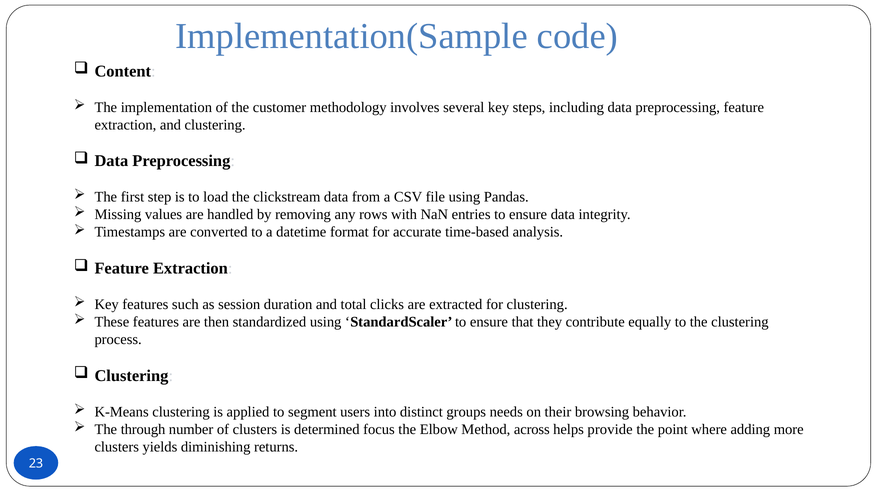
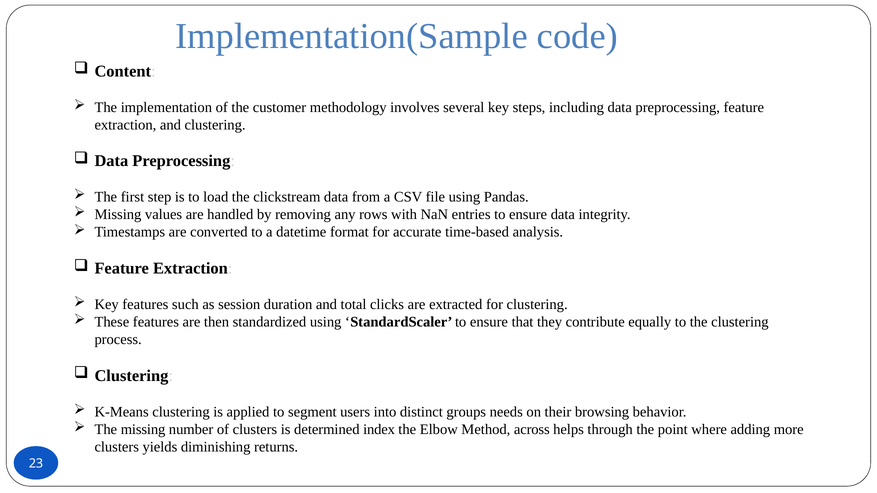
The through: through -> missing (143, 429)
focus: focus -> index (379, 429)
provide: provide -> through (610, 429)
